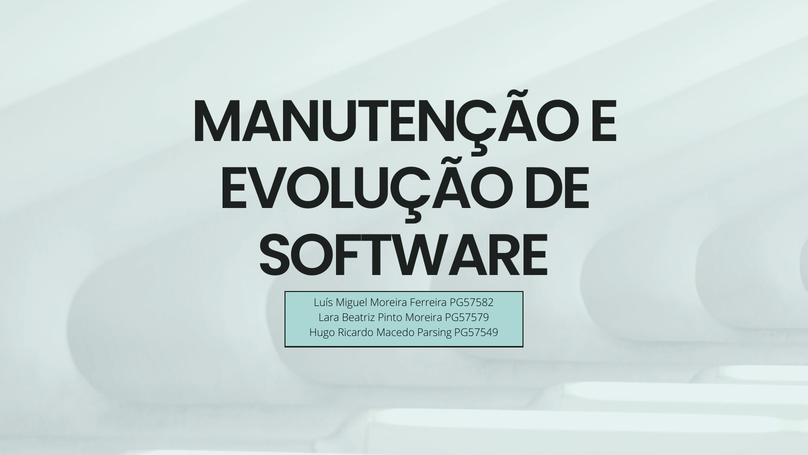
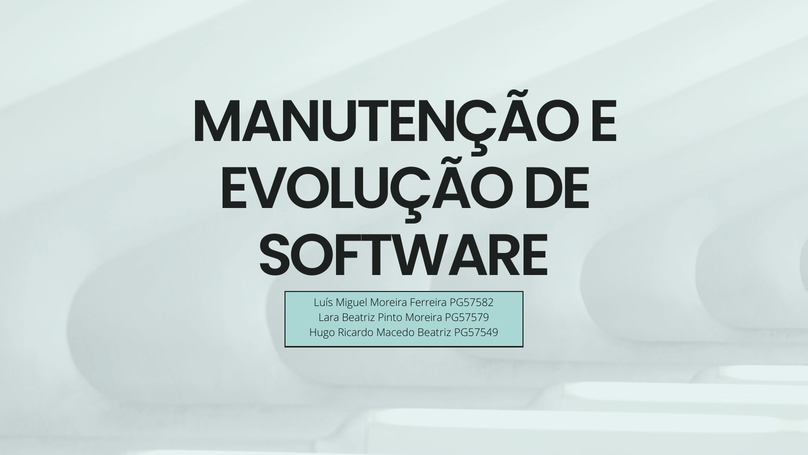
Macedo Parsing: Parsing -> Beatriz (434, 332)
